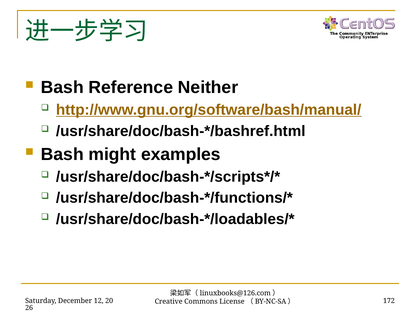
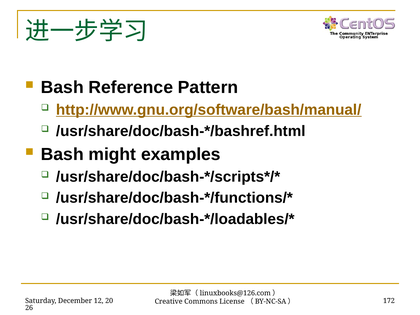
Neither: Neither -> Pattern (208, 87)
